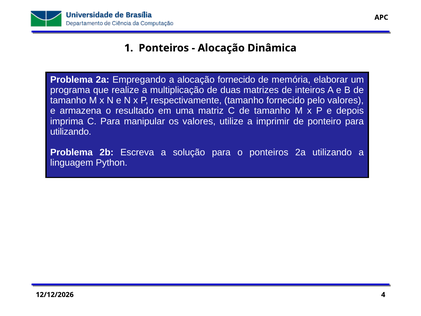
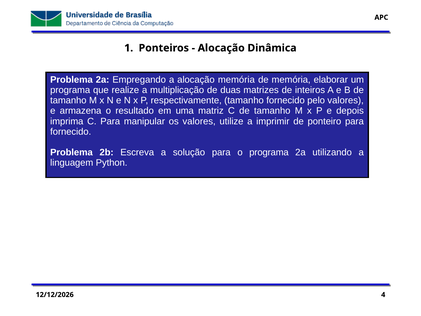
alocação fornecido: fornecido -> memória (236, 80)
utilizando: utilizando -> fornecido (71, 132)
o ponteiros: ponteiros -> programa (269, 152)
